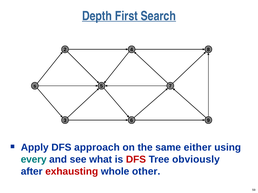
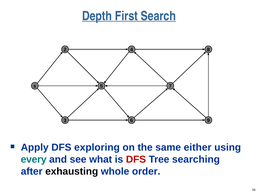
approach: approach -> exploring (97, 148)
obviously: obviously -> searching (196, 160)
exhausting colour: red -> black (72, 172)
other: other -> order (146, 172)
